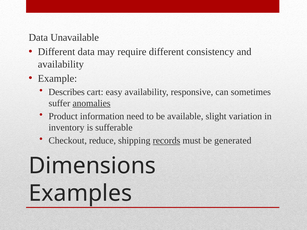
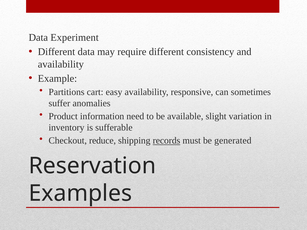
Unavailable: Unavailable -> Experiment (75, 38)
Describes: Describes -> Partitions (67, 92)
anomalies underline: present -> none (92, 103)
Dimensions: Dimensions -> Reservation (92, 166)
